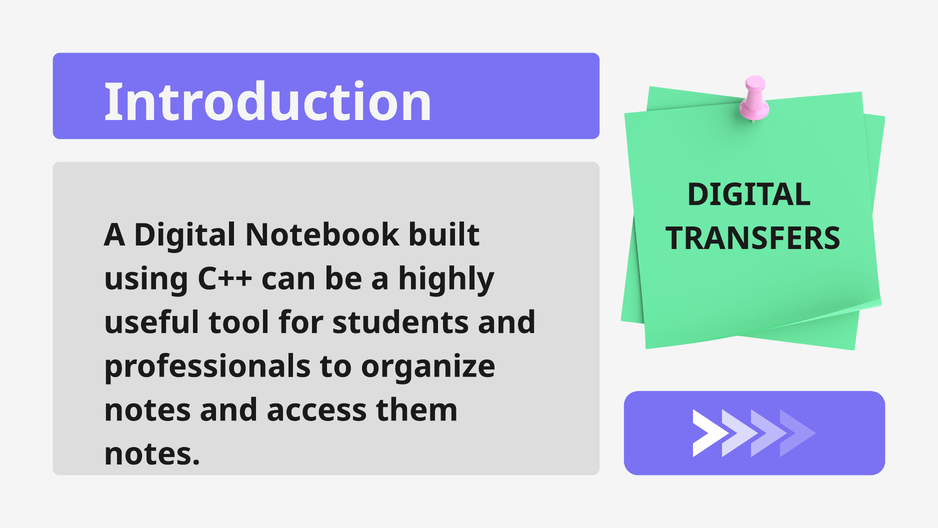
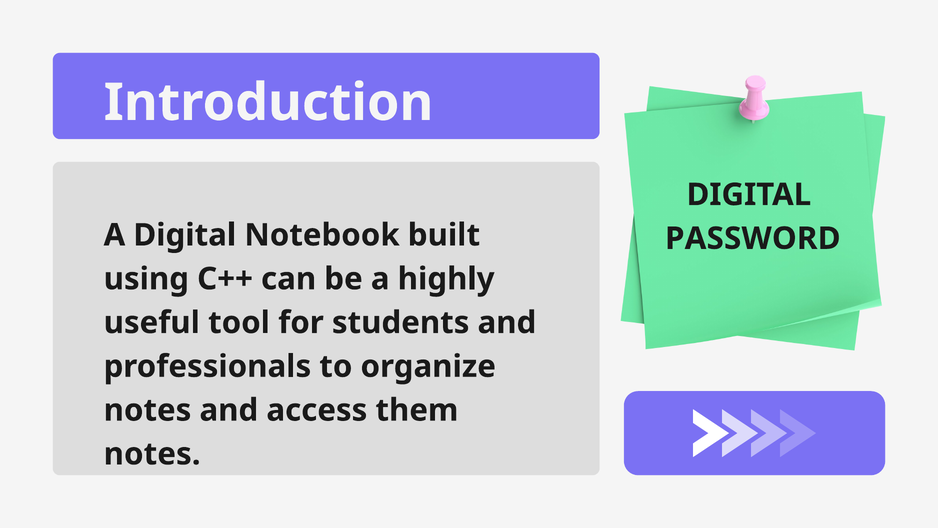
TRANSFERS: TRANSFERS -> PASSWORD (753, 238)
